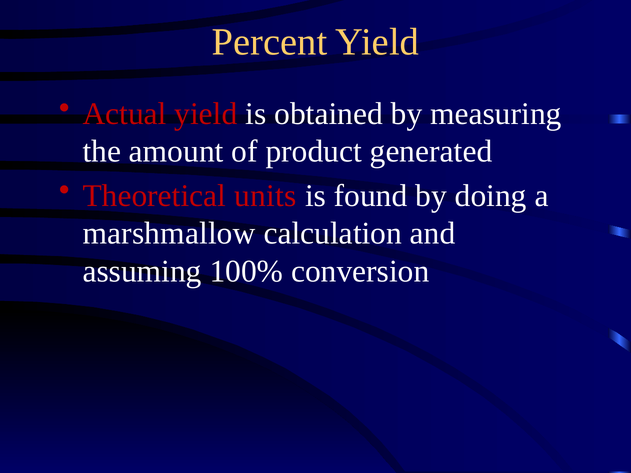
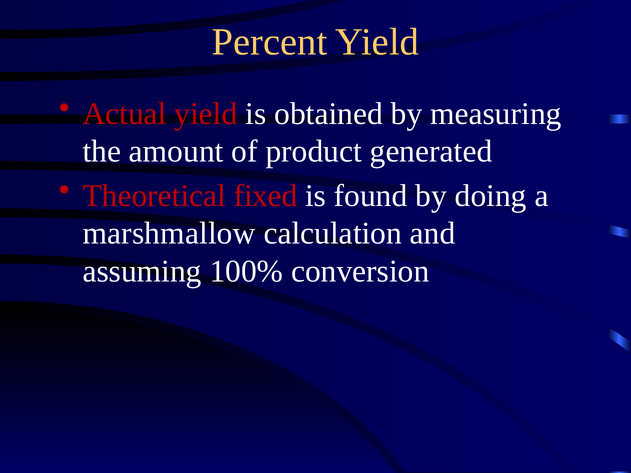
units: units -> fixed (266, 196)
